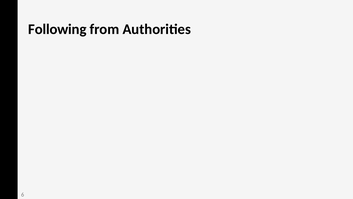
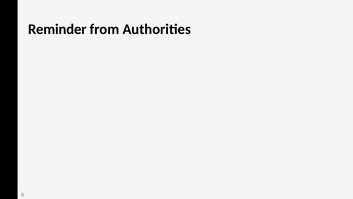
Following: Following -> Reminder (57, 29)
